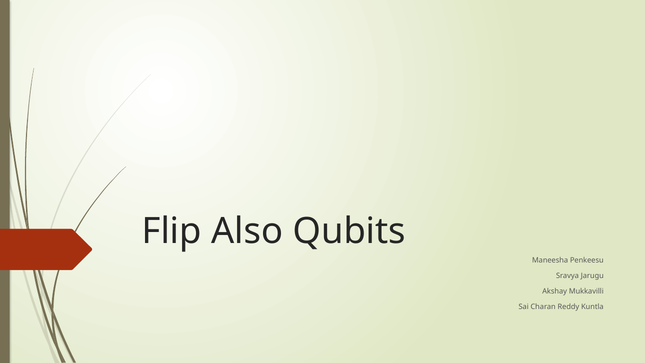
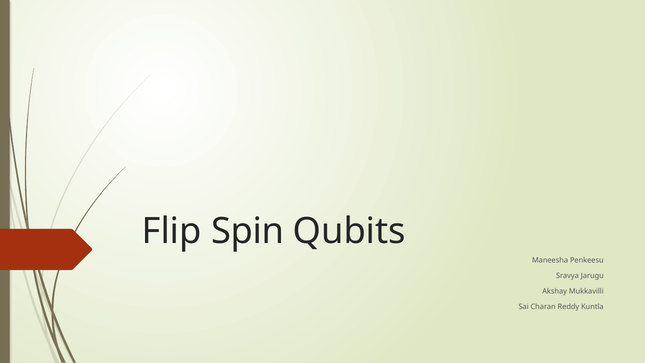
Also: Also -> Spin (247, 231)
